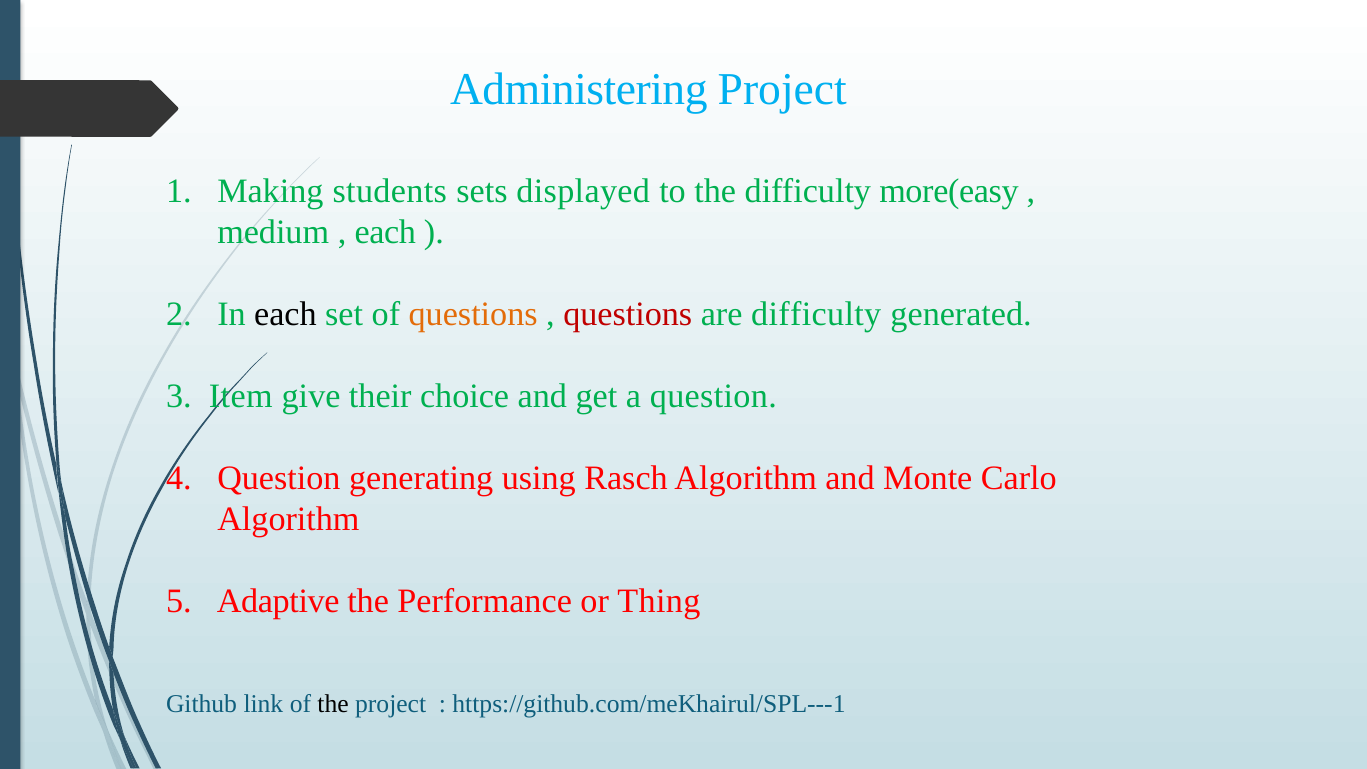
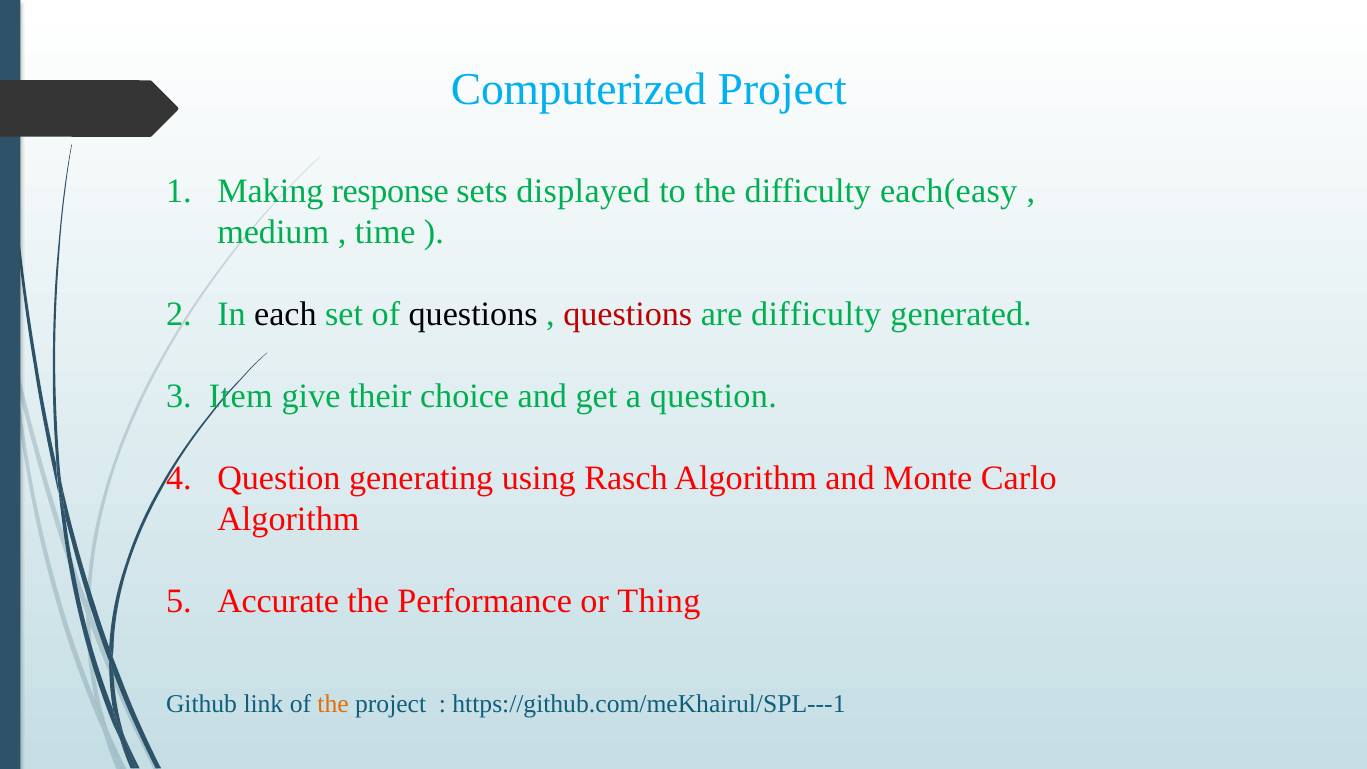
Administering: Administering -> Computerized (579, 89)
students: students -> response (390, 191)
more(easy: more(easy -> each(easy (949, 191)
each: each -> time (385, 232)
questions colour: orange -> black (473, 314)
Adaptive: Adaptive -> Accurate (278, 601)
the colour: black -> orange (333, 704)
